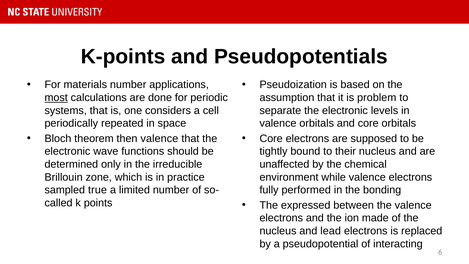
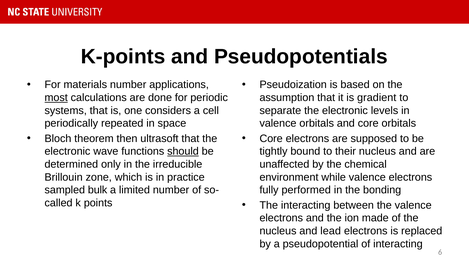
problem: problem -> gradient (377, 98)
then valence: valence -> ultrasoft (159, 138)
should underline: none -> present (183, 151)
true: true -> bulk (98, 190)
The expressed: expressed -> interacting (306, 205)
